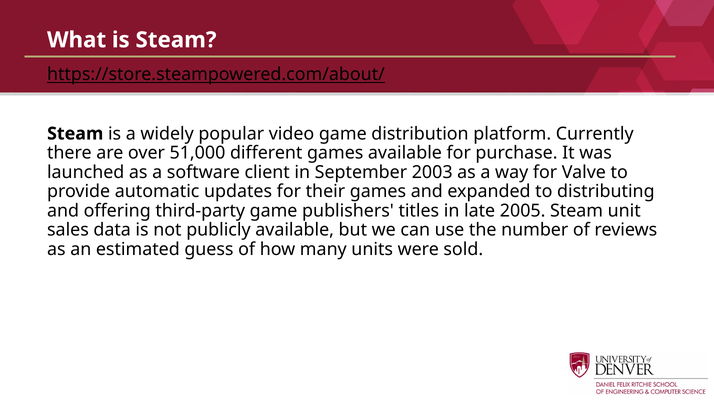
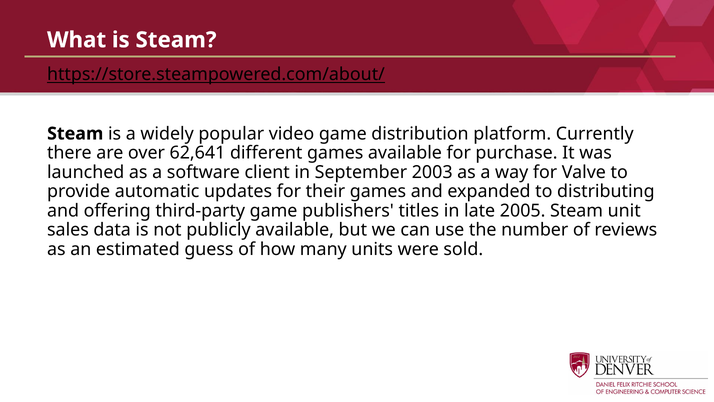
51,000: 51,000 -> 62,641 (197, 153)
